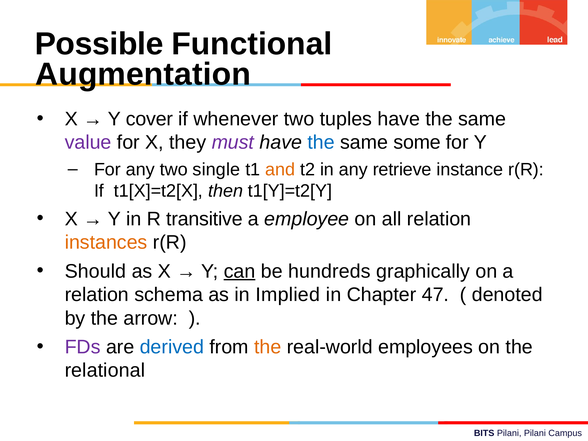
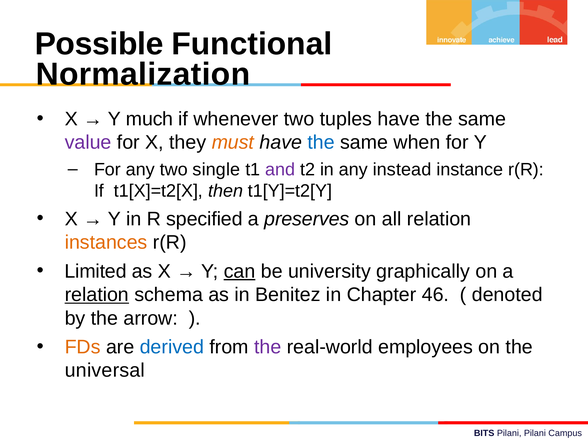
Augmentation: Augmentation -> Normalization (143, 74)
cover: cover -> much (150, 119)
must colour: purple -> orange (233, 142)
some: some -> when (417, 142)
and colour: orange -> purple (280, 169)
retrieve: retrieve -> instead (402, 169)
transitive: transitive -> specified (204, 219)
employee: employee -> preserves (307, 219)
Should: Should -> Limited (96, 271)
hundreds: hundreds -> university (329, 271)
relation underline: none -> present (97, 295)
Implied: Implied -> Benitez (288, 295)
47: 47 -> 46 (435, 295)
FDs colour: purple -> orange (83, 347)
the colour: orange -> purple (268, 347)
relational: relational -> universal (105, 371)
